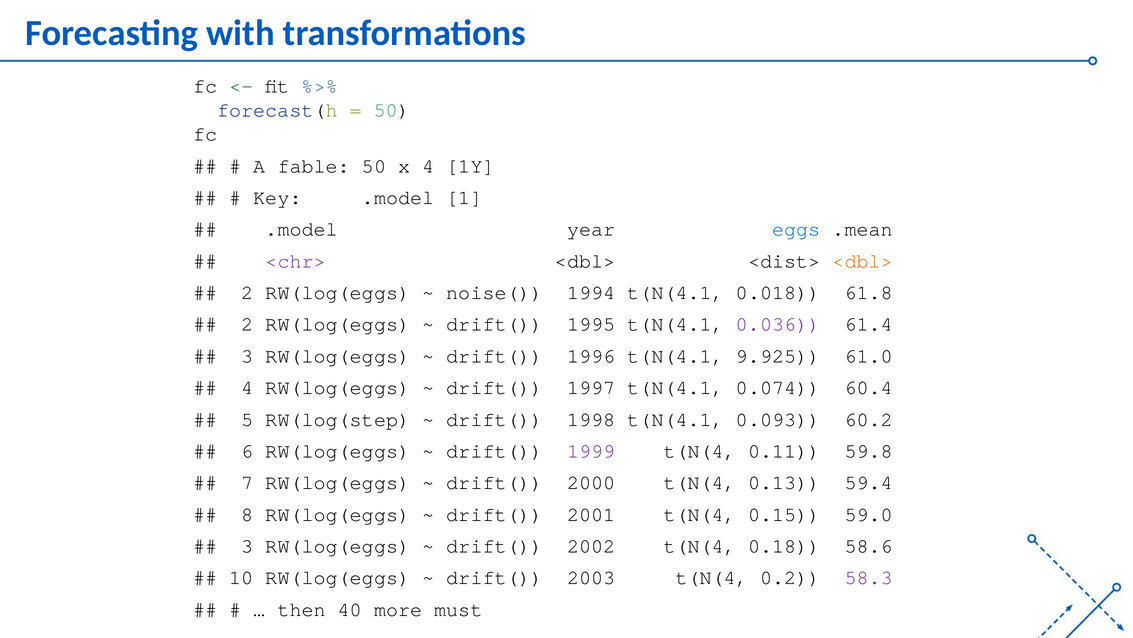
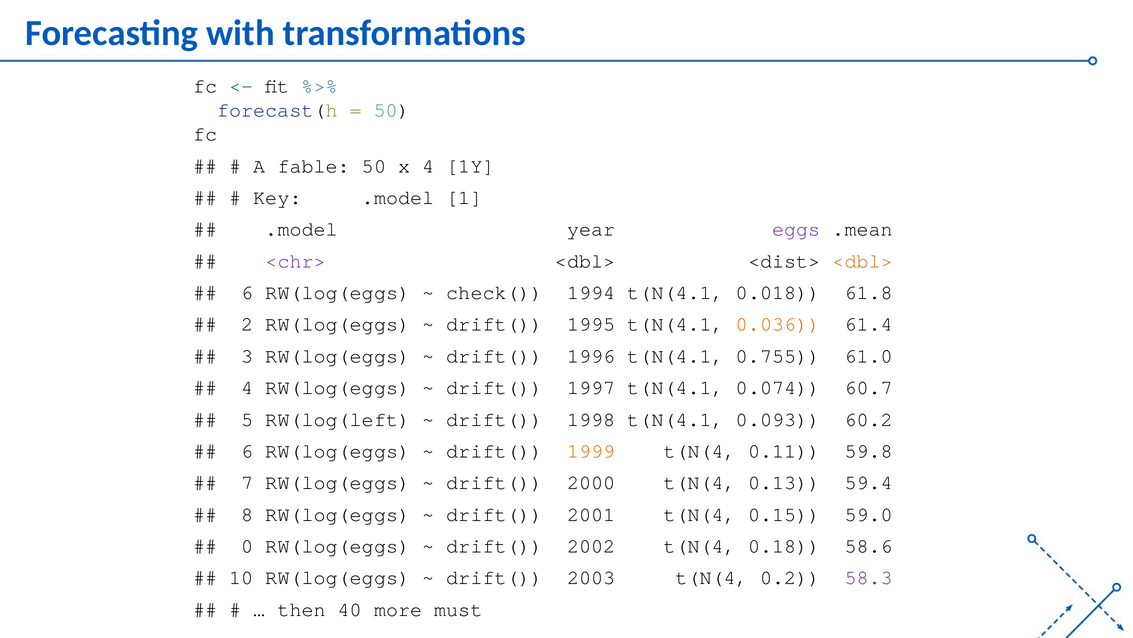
eggs colour: blue -> purple (796, 229)
2: 2 -> 6 (247, 292)
noise(: noise( -> check( (495, 292)
0.036 colour: purple -> orange (778, 324)
9.925: 9.925 -> 0.755 (778, 356)
60.4: 60.4 -> 60.7 (869, 387)
RW(log(step: RW(log(step -> RW(log(left (338, 419)
1999 colour: purple -> orange (591, 451)
3: 3 -> 0 (247, 546)
